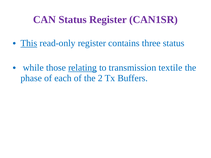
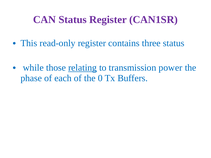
This underline: present -> none (29, 43)
textile: textile -> power (170, 68)
2: 2 -> 0 (100, 78)
